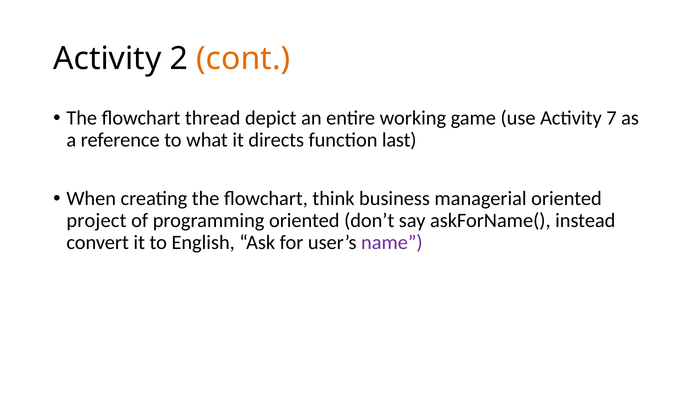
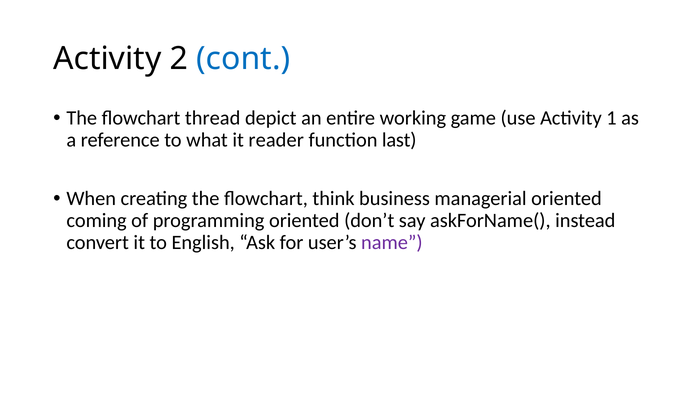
cont colour: orange -> blue (243, 59)
7: 7 -> 1 (611, 118)
directs: directs -> reader (276, 140)
project: project -> coming (97, 221)
